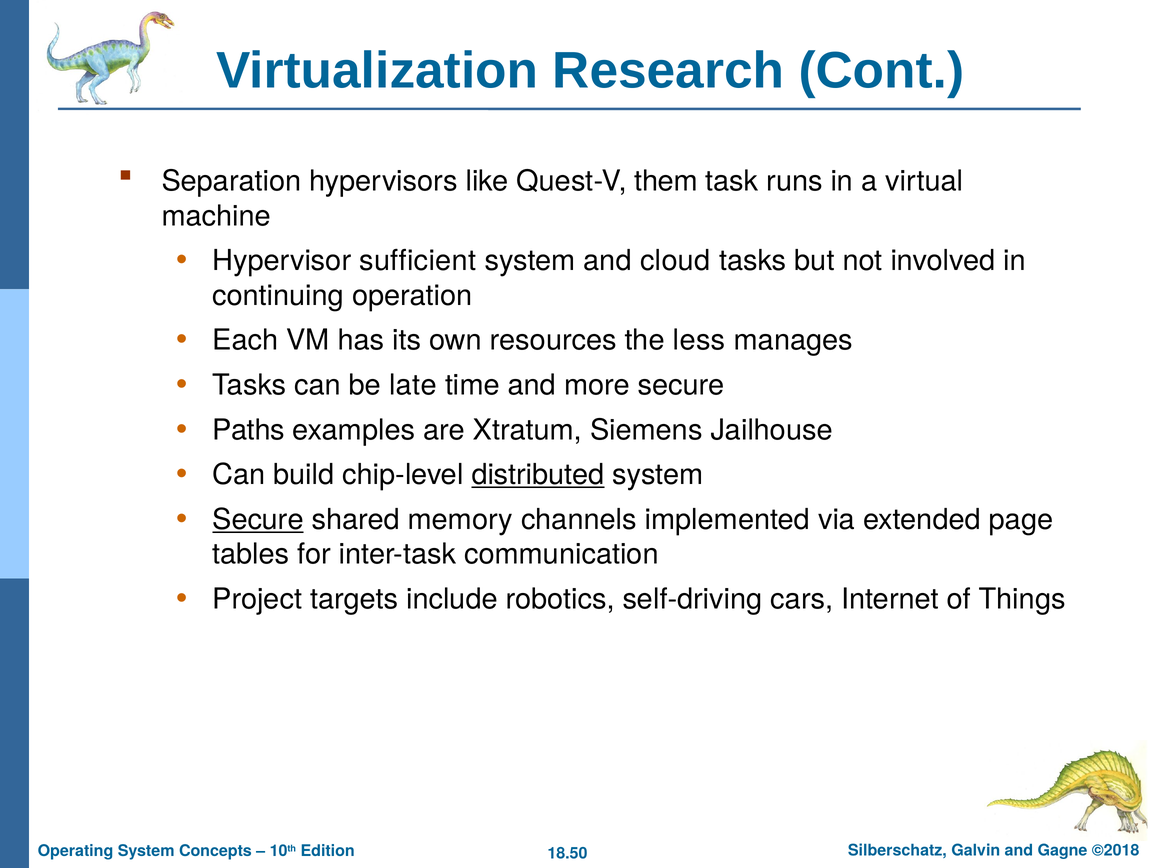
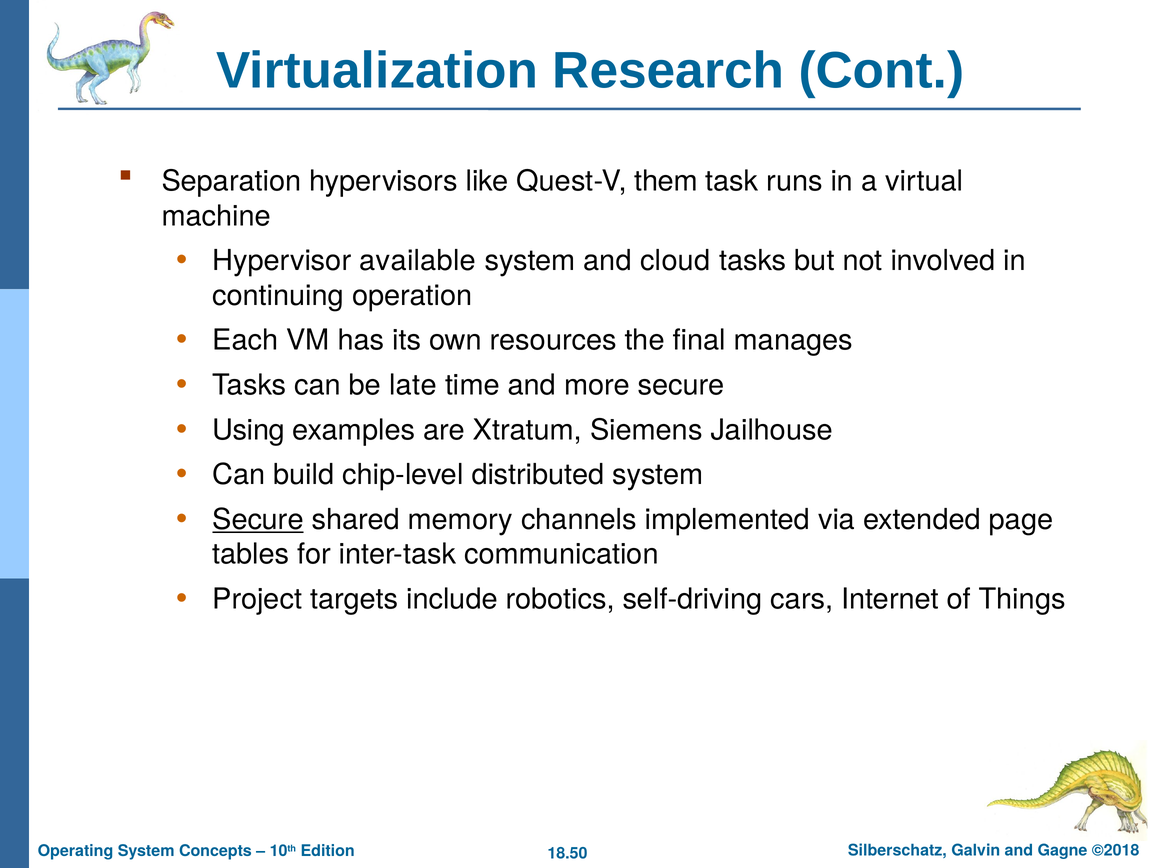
sufficient: sufficient -> available (418, 261)
less: less -> final (699, 341)
Paths: Paths -> Using (248, 430)
distributed underline: present -> none (538, 475)
